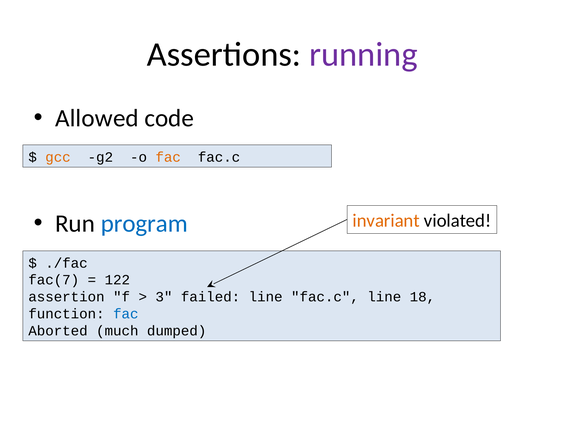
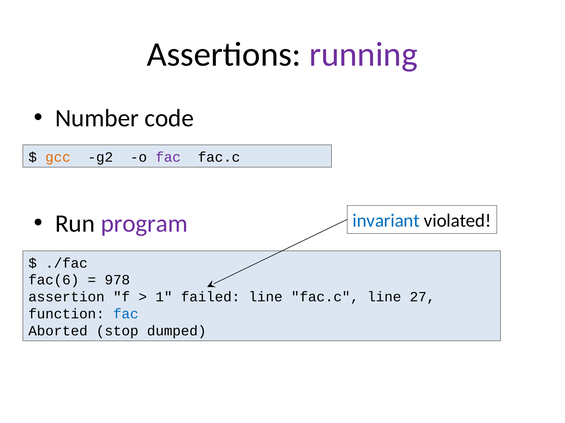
Allowed: Allowed -> Number (97, 119)
fac colour: orange -> purple (168, 157)
program colour: blue -> purple (144, 224)
invariant colour: orange -> blue (386, 221)
fac(7: fac(7 -> fac(6 (54, 281)
122: 122 -> 978 (117, 281)
3: 3 -> 1 (164, 297)
18: 18 -> 27 (422, 297)
much: much -> stop (117, 331)
